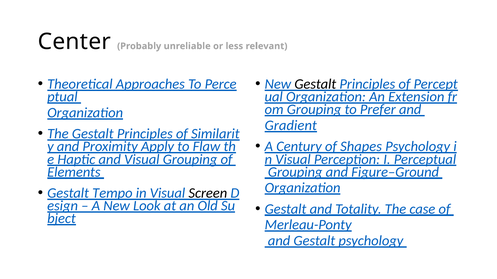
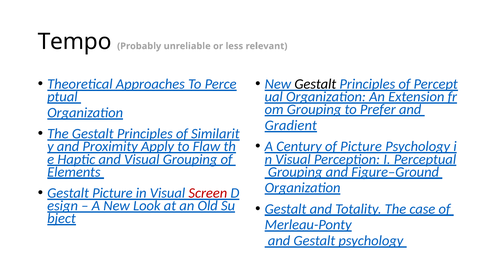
Center: Center -> Tempo (75, 42)
of Shapes: Shapes -> Picture (361, 147)
Gestalt Tempo: Tempo -> Picture (112, 193)
Screen colour: black -> red (208, 193)
